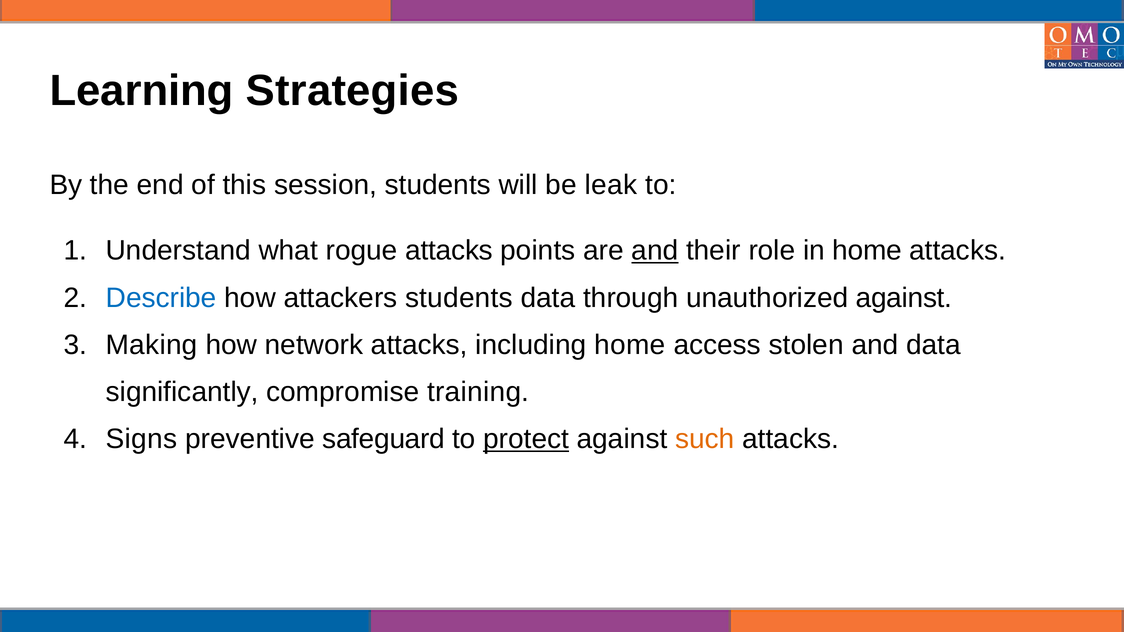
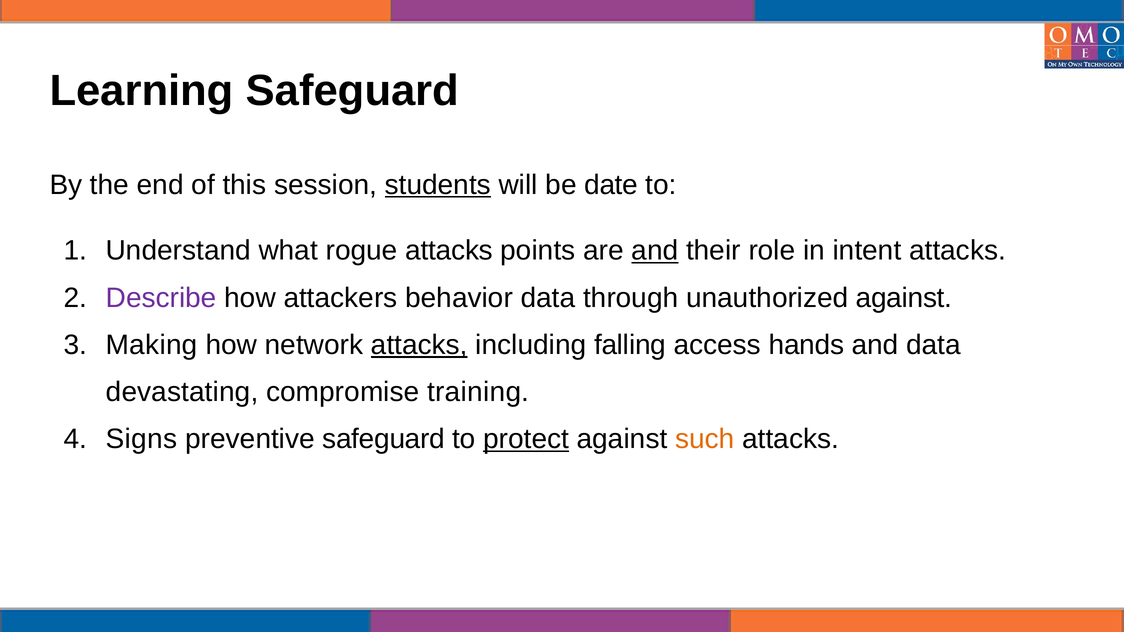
Learning Strategies: Strategies -> Safeguard (352, 91)
students underline: none -> present (438, 185)
leak: leak -> date (611, 185)
in home: home -> intent (867, 251)
Describe colour: blue -> purple (161, 298)
attackers students: students -> behavior (459, 298)
attacks underline: none -> present (419, 345)
including home: home -> falling (630, 345)
stolen: stolen -> hands (806, 345)
significantly: significantly -> devastating (182, 392)
